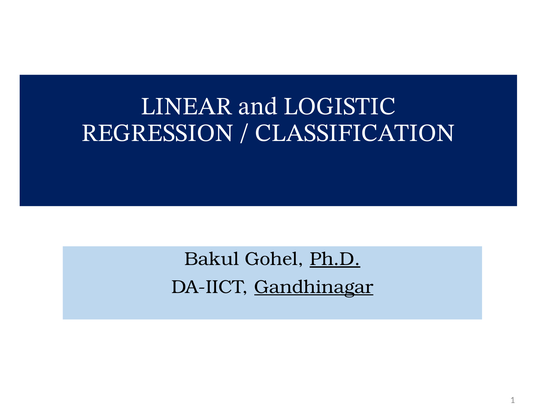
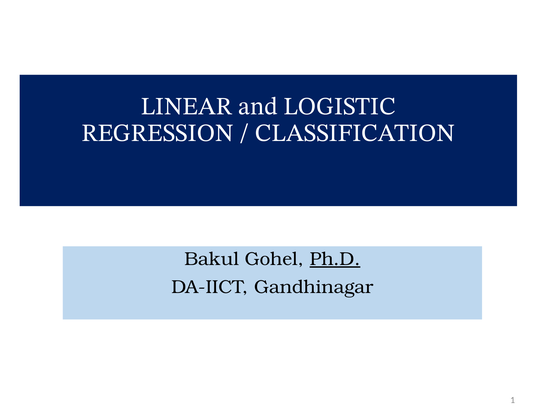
Gandhinagar underline: present -> none (314, 287)
